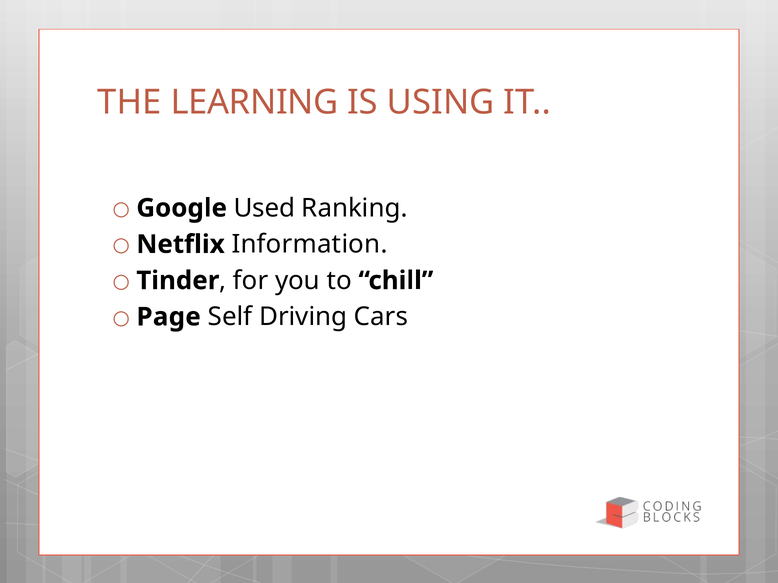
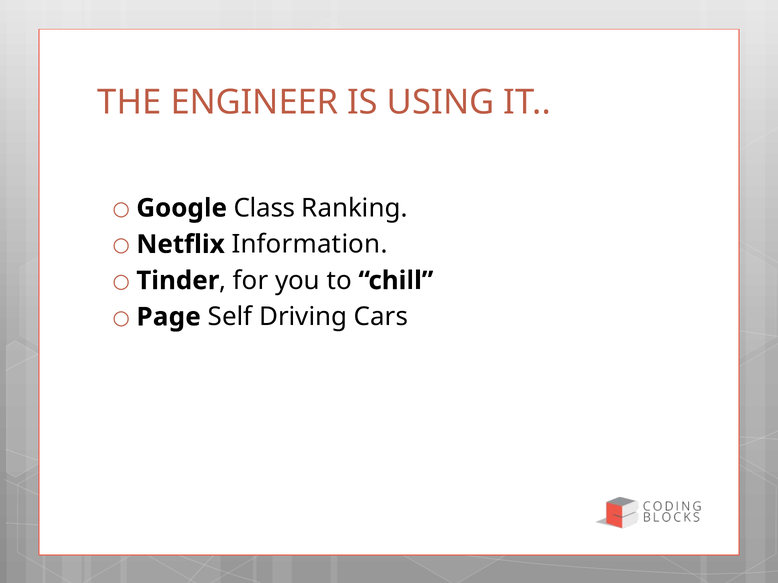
LEARNING: LEARNING -> ENGINEER (254, 102)
Used: Used -> Class (264, 208)
